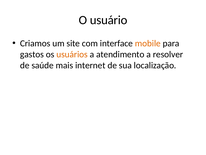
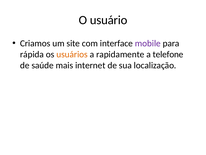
mobile colour: orange -> purple (148, 43)
gastos: gastos -> rápida (32, 54)
atendimento: atendimento -> rapidamente (120, 54)
resolver: resolver -> telefone (168, 54)
